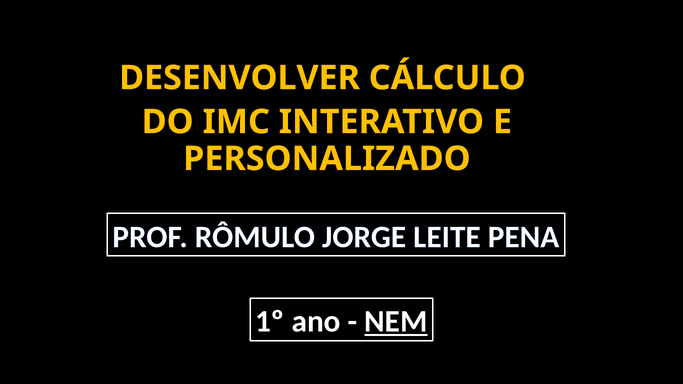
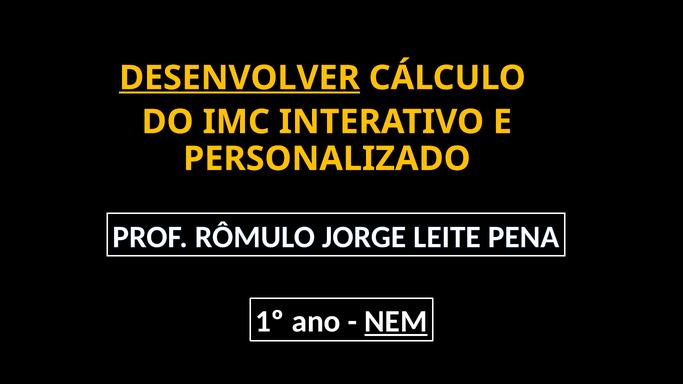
DESENVOLVER underline: none -> present (240, 78)
